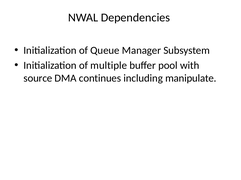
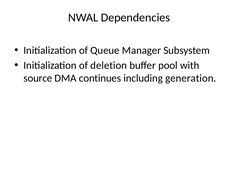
multiple: multiple -> deletion (109, 66)
manipulate: manipulate -> generation (191, 78)
